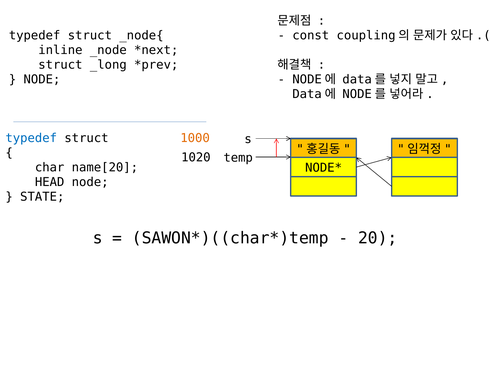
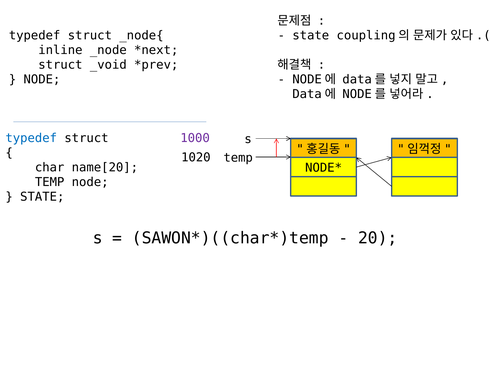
const: const -> state (311, 35)
_long: _long -> _void (108, 65)
1000 colour: orange -> purple (195, 138)
HEAD: HEAD -> TEMP (50, 182)
